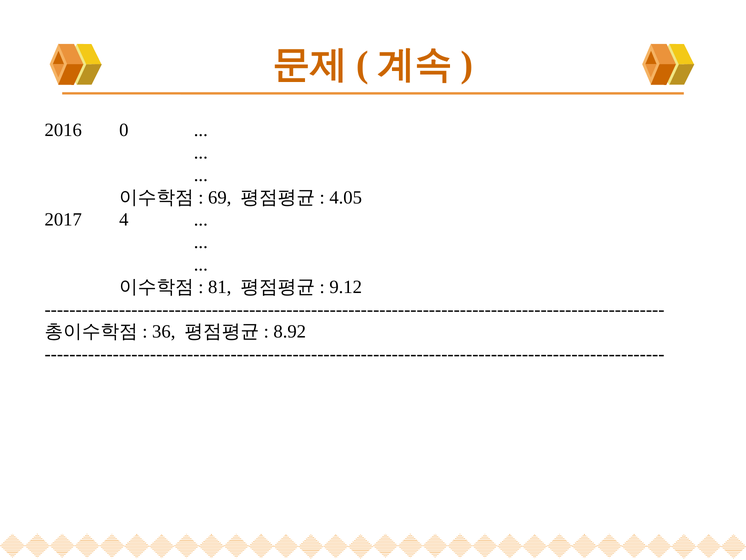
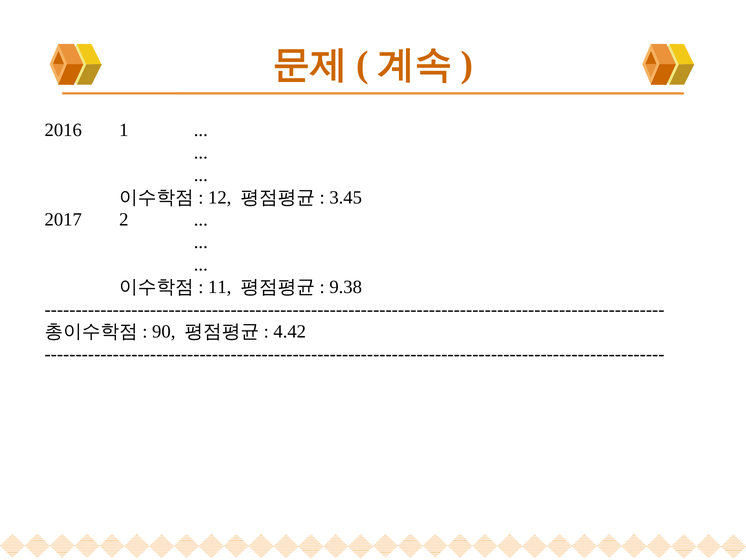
0: 0 -> 1 (124, 130)
69: 69 -> 12 (220, 197)
4.05: 4.05 -> 3.45 (346, 197)
4: 4 -> 2 (124, 220)
81: 81 -> 11 (220, 287)
9.12: 9.12 -> 9.38 (346, 287)
36: 36 -> 90 (164, 332)
8.92: 8.92 -> 4.42 (290, 332)
